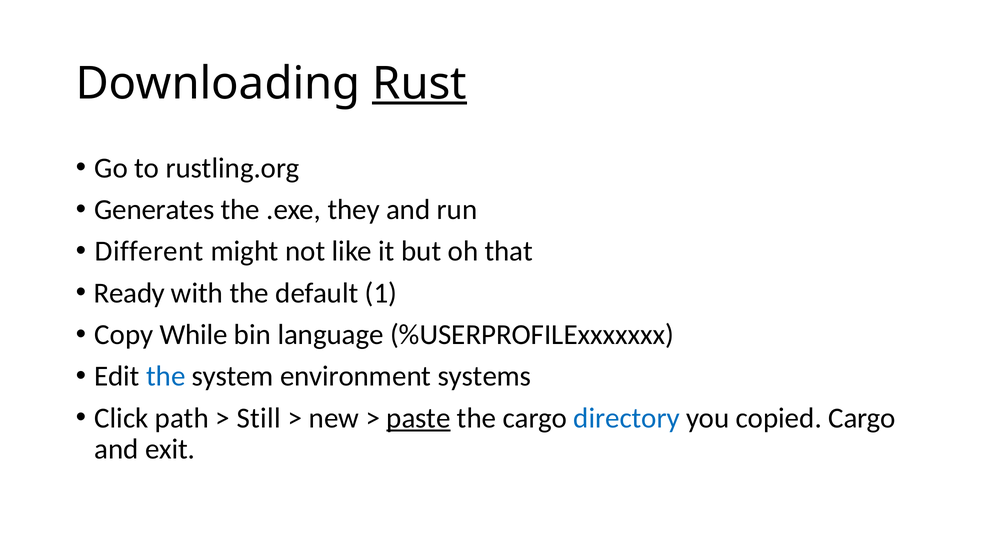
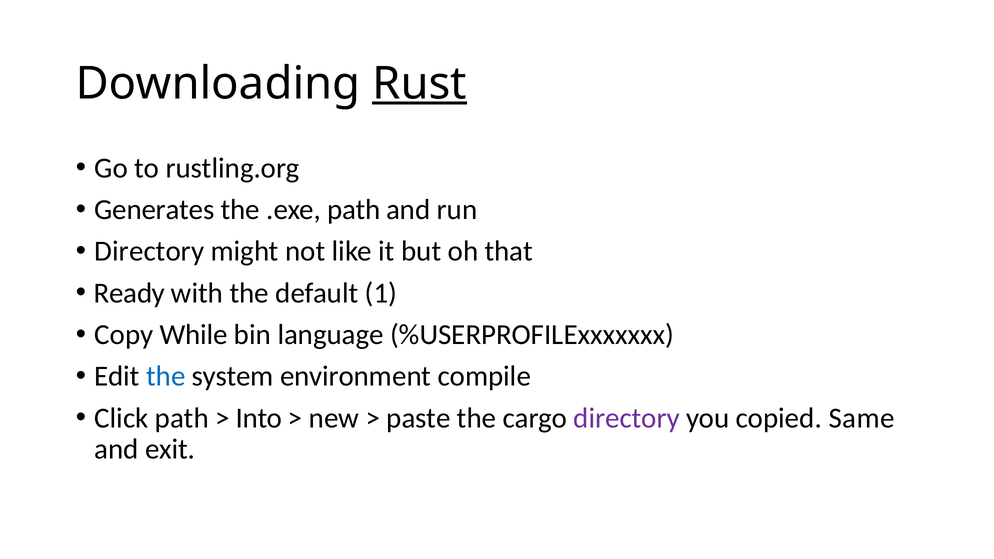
.exe they: they -> path (354, 210)
Different: Different -> Directory (149, 251)
systems: systems -> compile (484, 376)
Still: Still -> Into (259, 418)
paste underline: present -> none (418, 418)
directory colour: blue -> purple (627, 418)
copied Cargo: Cargo -> Same (862, 418)
